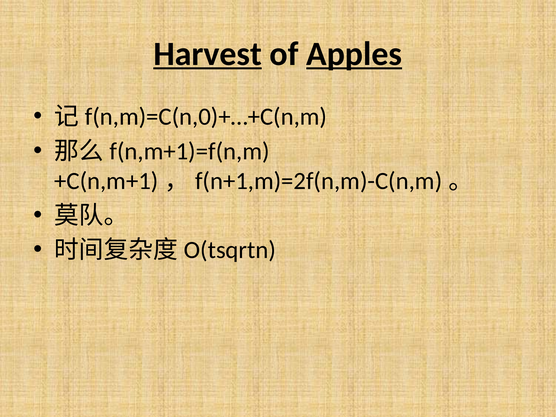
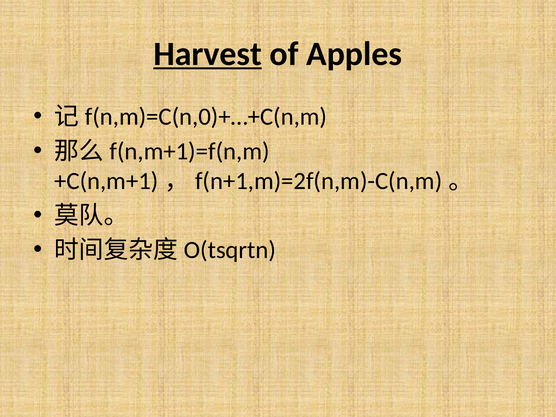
Apples underline: present -> none (354, 54)
